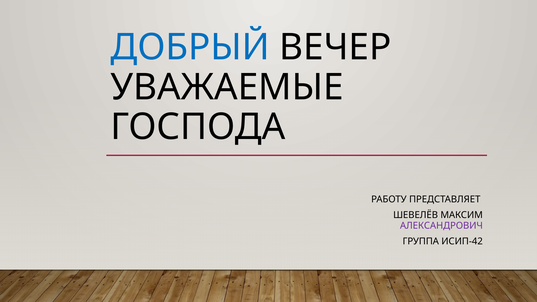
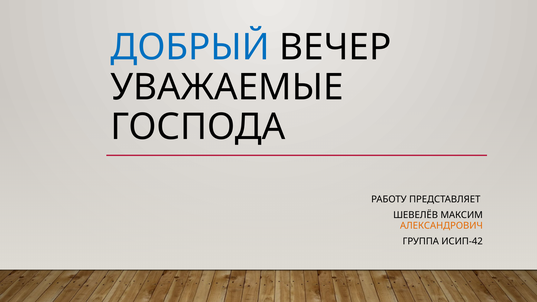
АЛЕКСАНДРОВИЧ colour: purple -> orange (441, 226)
